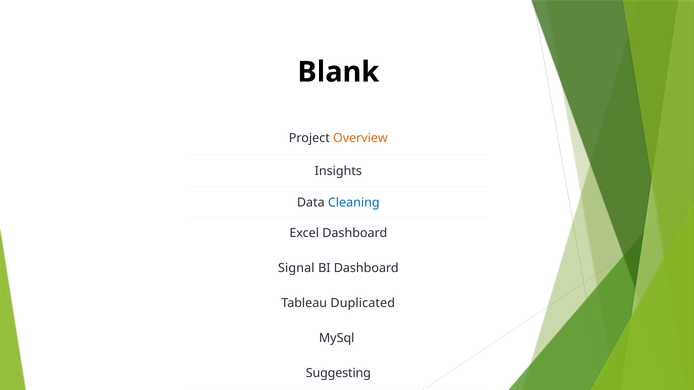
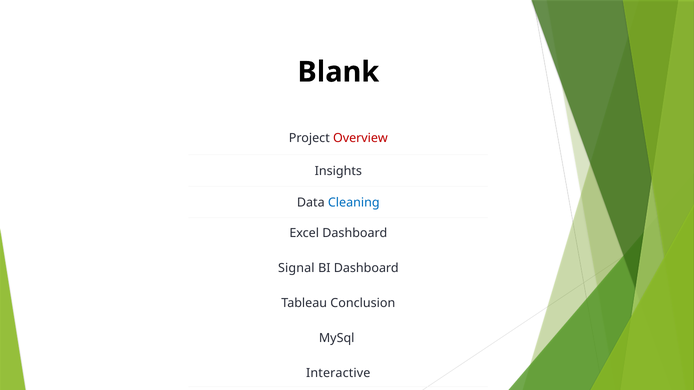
Overview colour: orange -> red (360, 138)
Duplicated: Duplicated -> Conclusion (363, 303)
Suggesting: Suggesting -> Interactive (338, 374)
